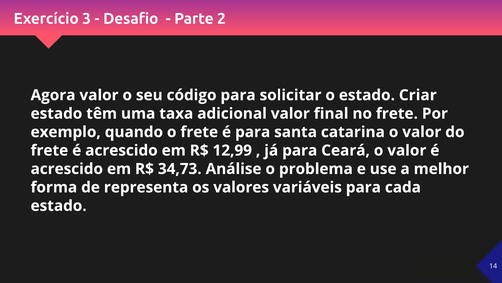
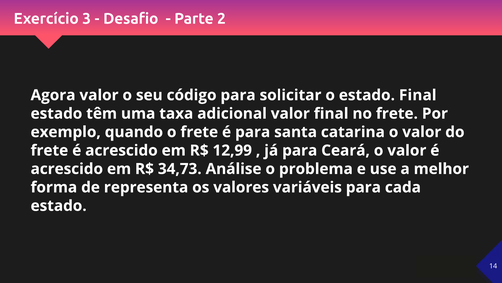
estado Criar: Criar -> Final (418, 95)
